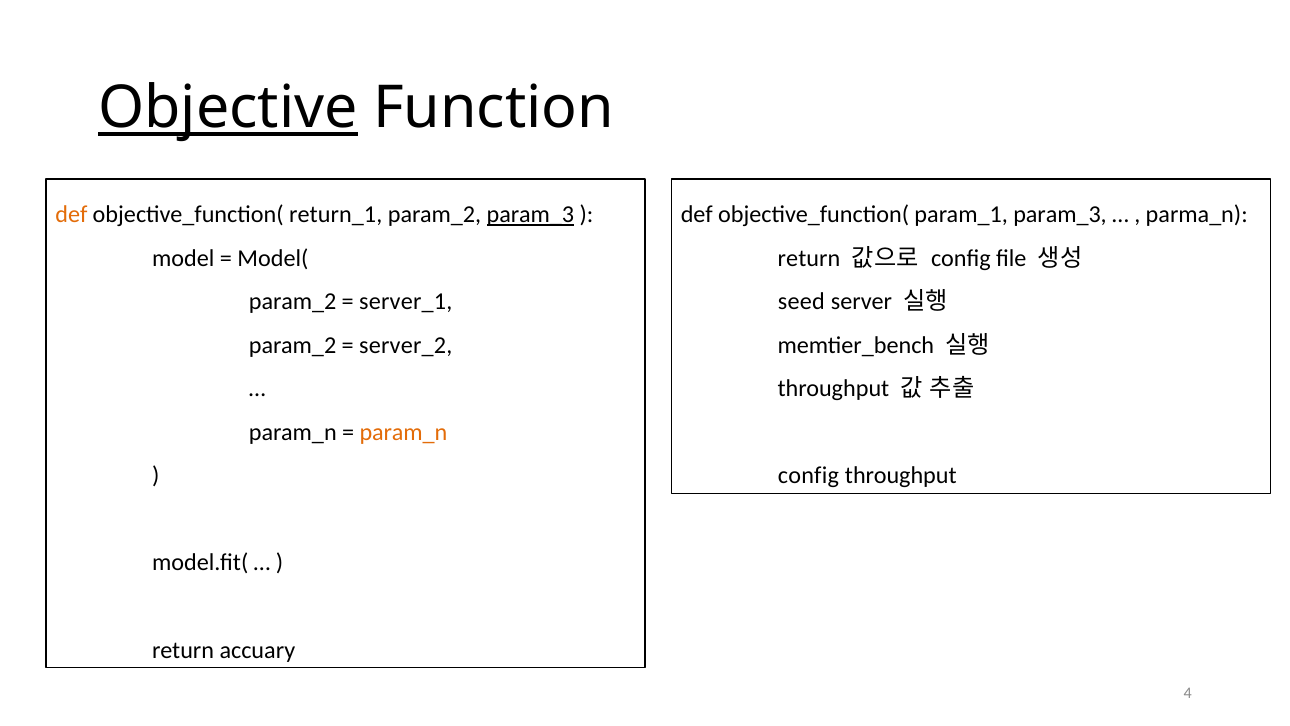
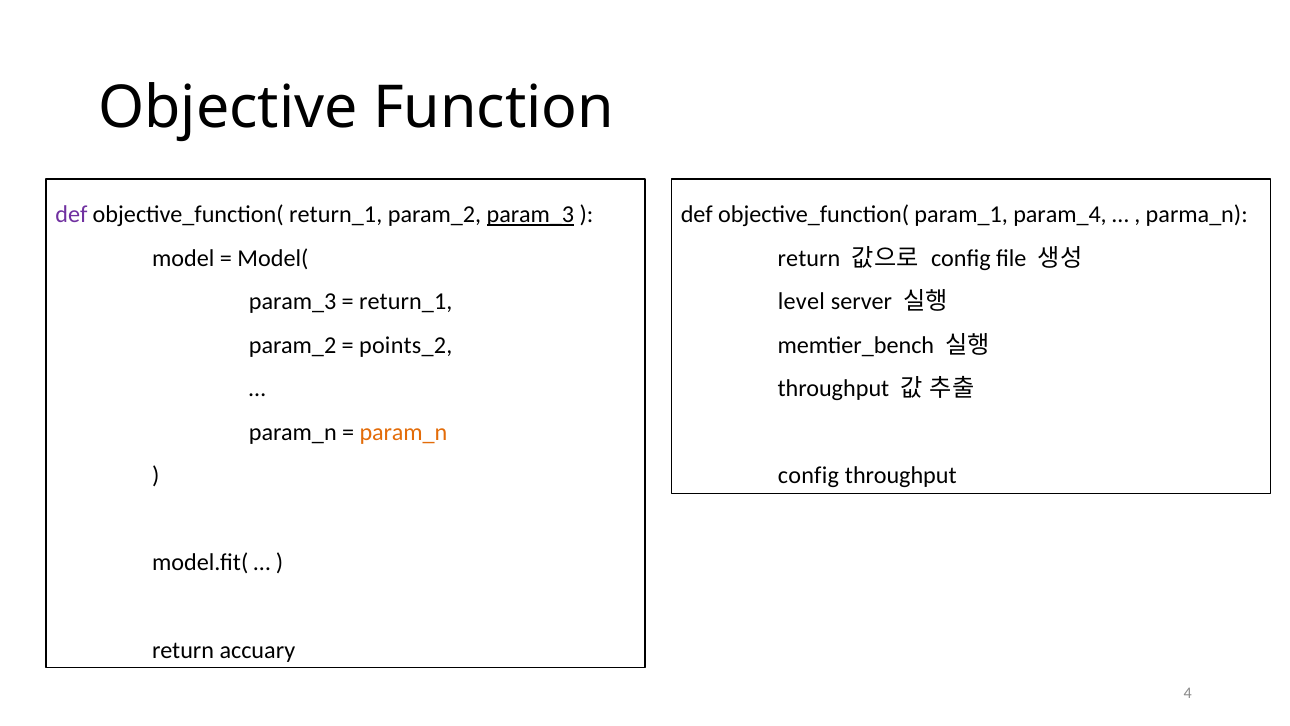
Objective underline: present -> none (228, 108)
def colour: orange -> purple (71, 214)
param_1 param_3: param_3 -> param_4 (1060, 214)
param_2: param_2 -> param_3 (293, 301)
server_1: server_1 -> return_1 (406, 301)
seed: seed -> level (801, 301)
server_2: server_2 -> points_2 (406, 345)
